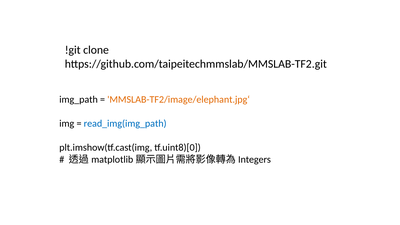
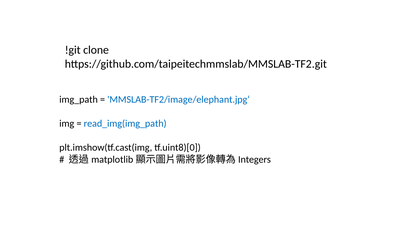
MMSLAB-TF2/image/elephant.jpg‘ colour: orange -> blue (179, 100)
